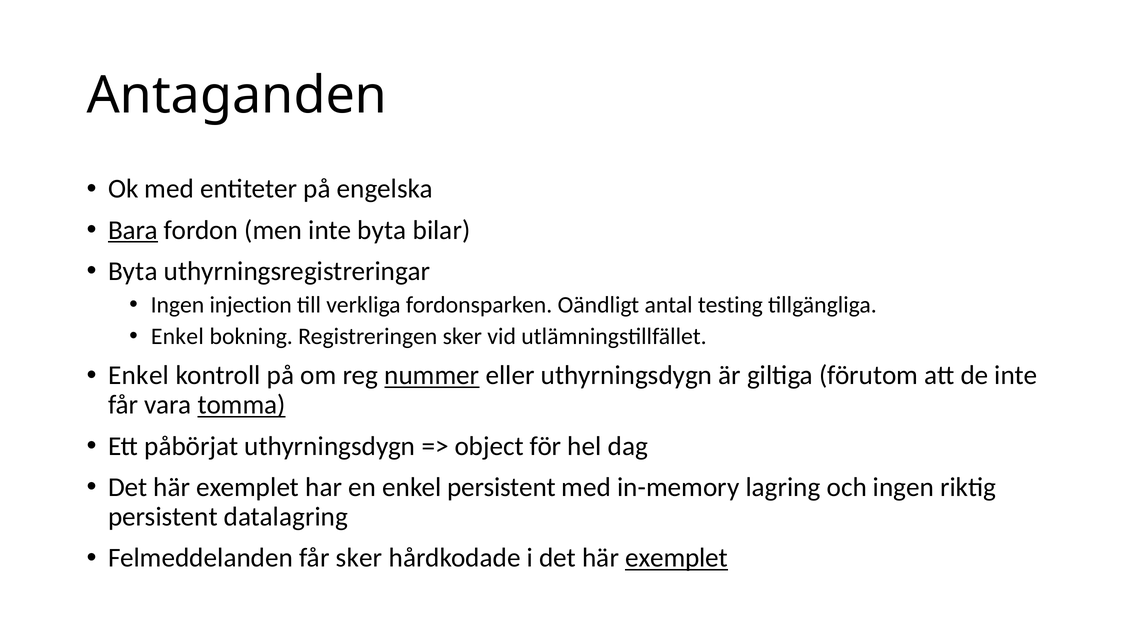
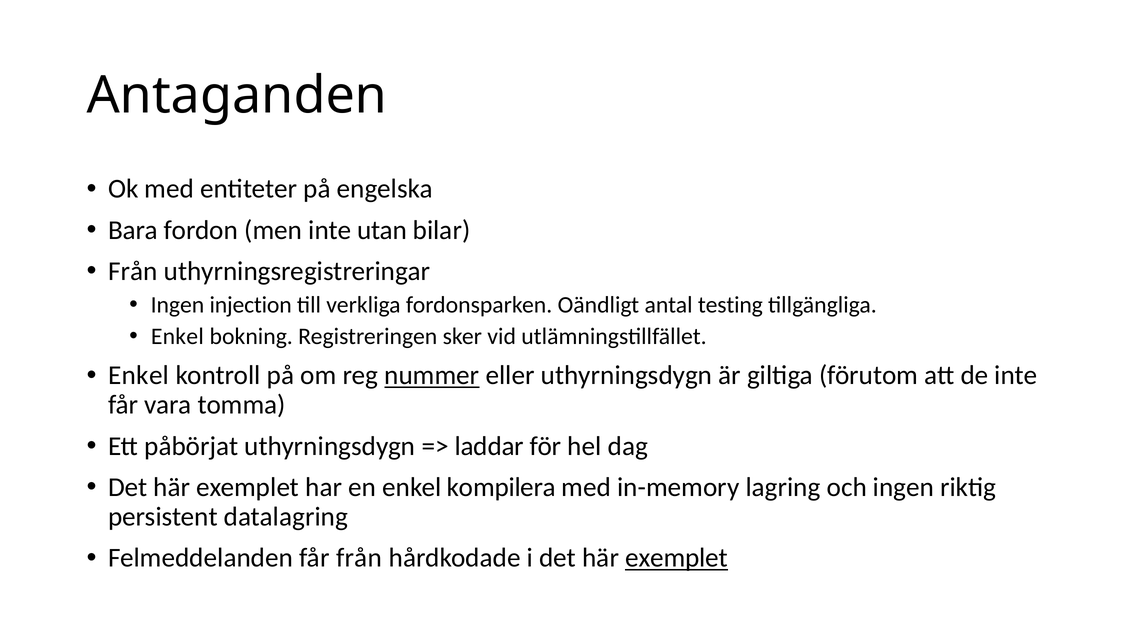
Bara underline: present -> none (133, 230)
inte byta: byta -> utan (382, 230)
Byta: Byta -> Från (133, 272)
tomma underline: present -> none (242, 405)
object: object -> laddar (489, 446)
enkel persistent: persistent -> kompilera (501, 488)
får sker: sker -> från (359, 558)
